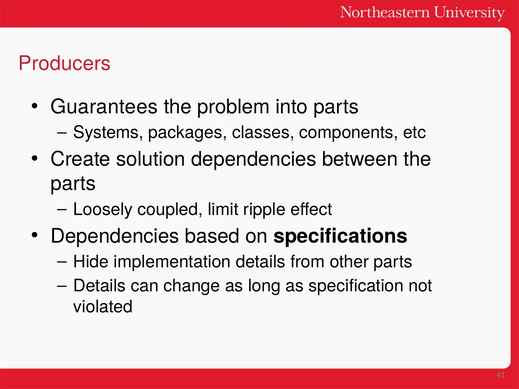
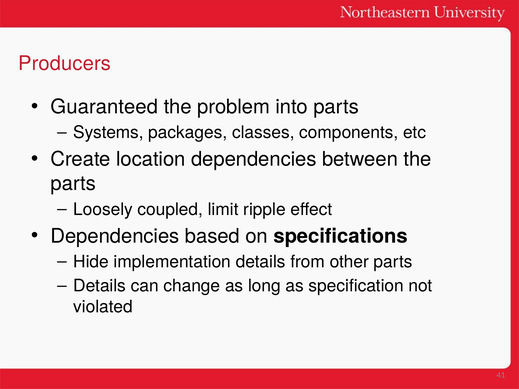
Guarantees: Guarantees -> Guaranteed (104, 107)
solution: solution -> location (151, 159)
